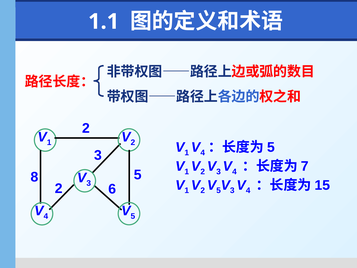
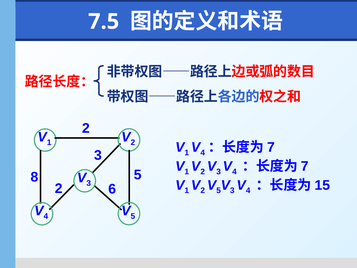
1.1: 1.1 -> 7.5 (104, 22)
5: 5 -> 7 (271, 147)
